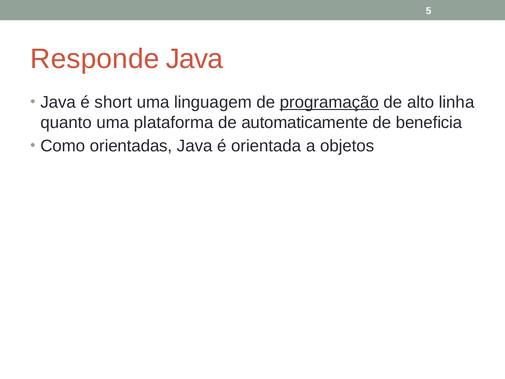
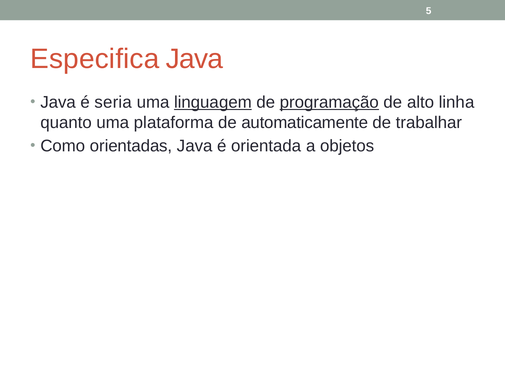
Responde: Responde -> Especifica (95, 59)
short: short -> seria (113, 102)
linguagem underline: none -> present (213, 102)
beneficia: beneficia -> trabalhar (429, 122)
